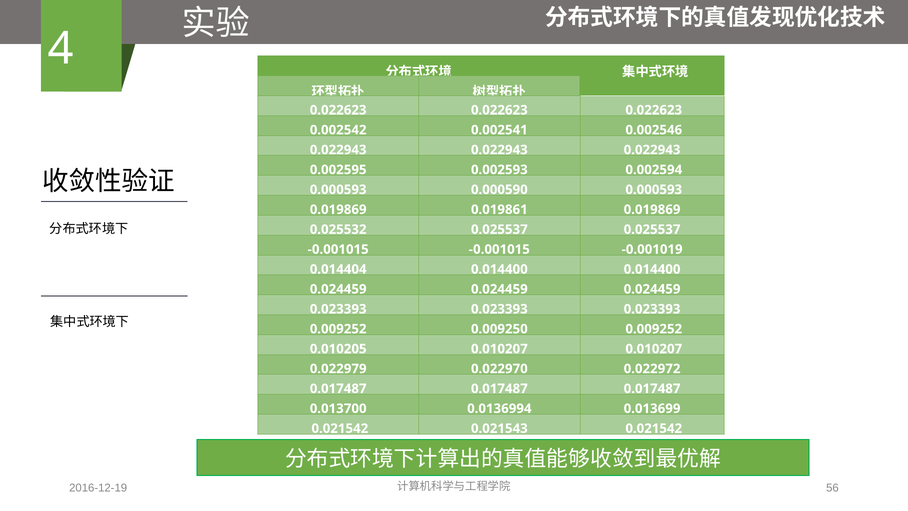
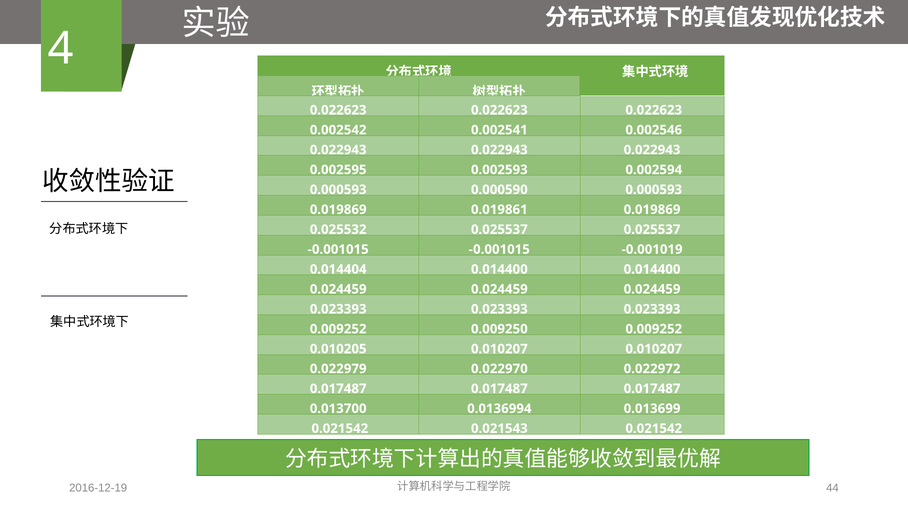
56: 56 -> 44 (832, 488)
